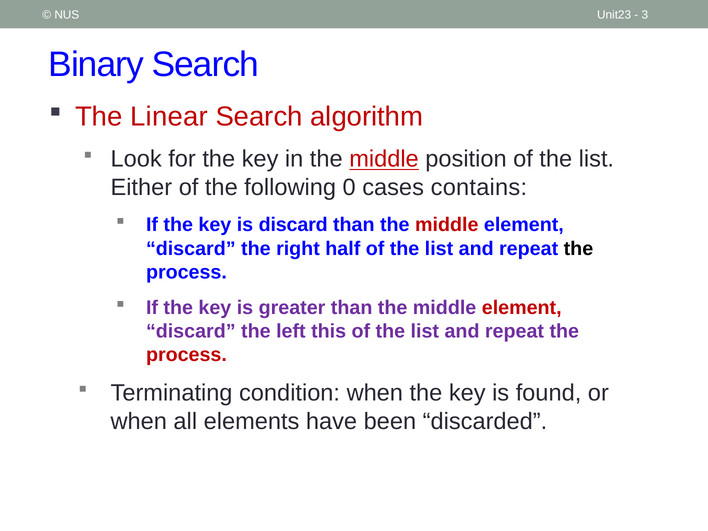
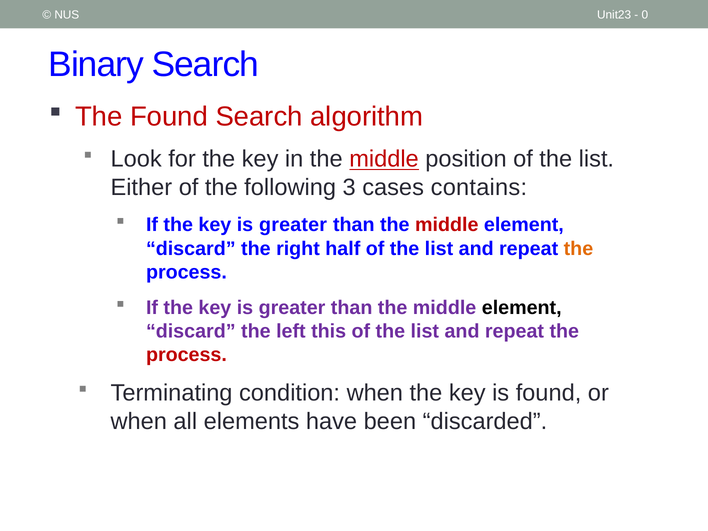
3: 3 -> 0 (645, 15)
The Linear: Linear -> Found (169, 117)
0: 0 -> 3 (349, 187)
discard: discard -> greater (293, 225)
the colour: black -> orange (578, 249)
element colour: red -> black (522, 308)
